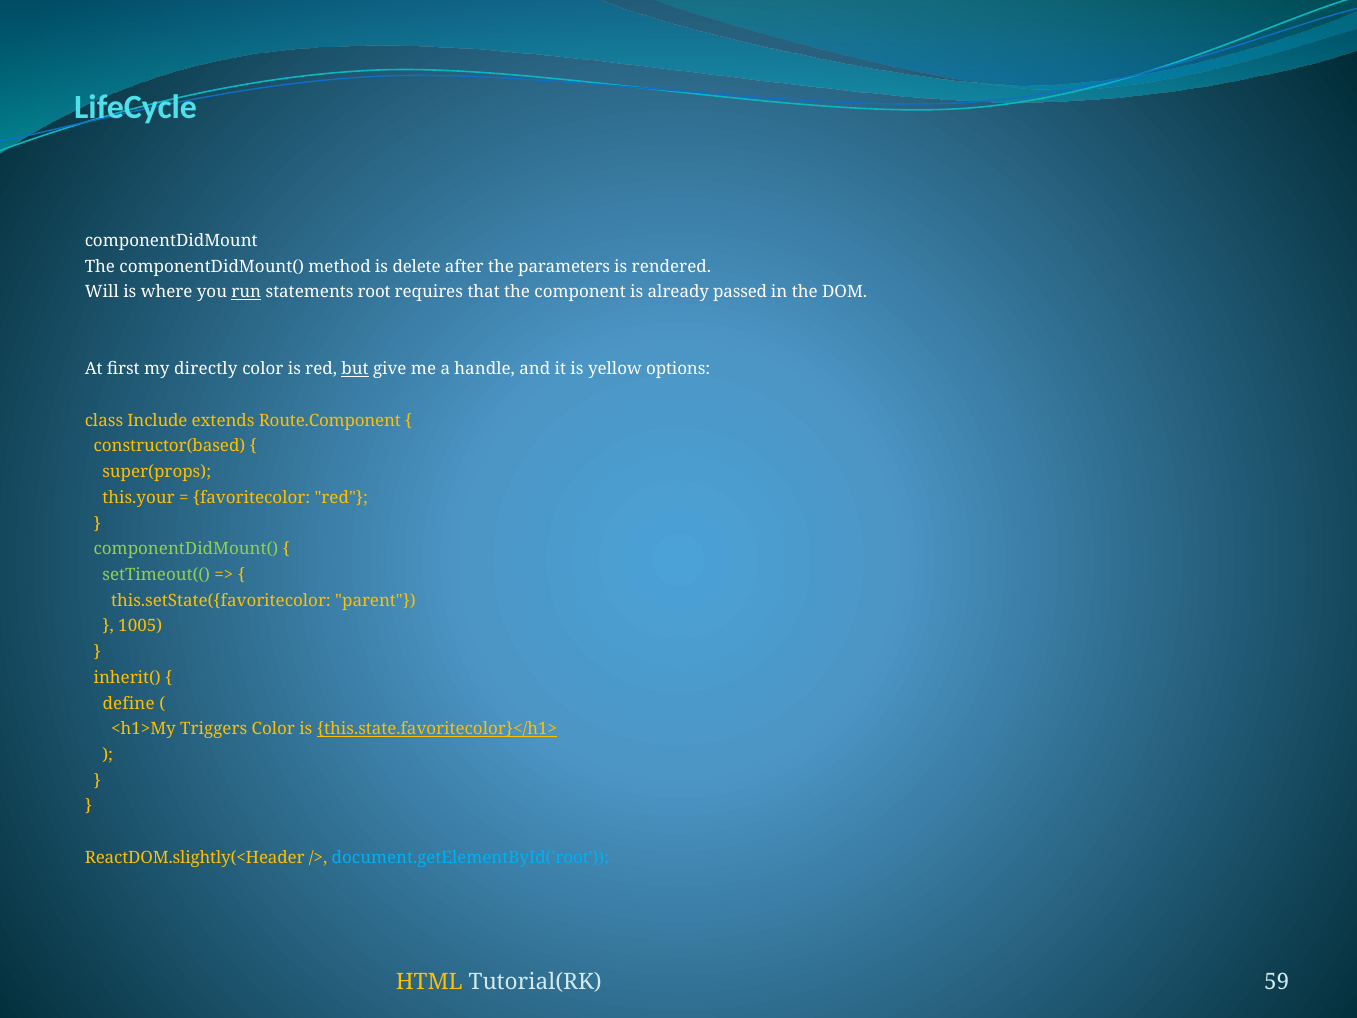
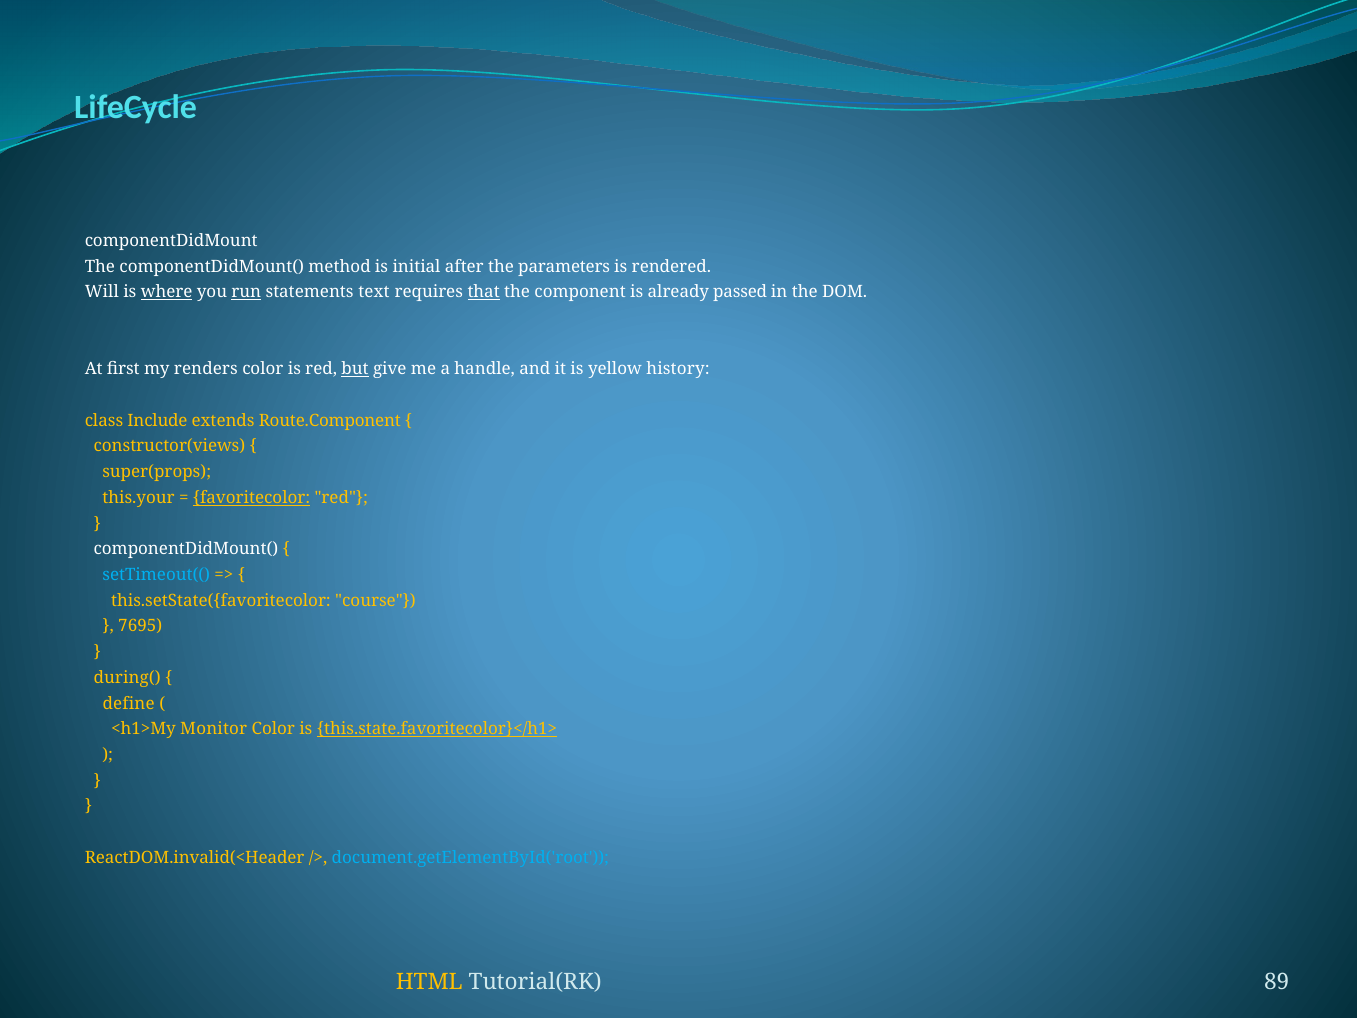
delete: delete -> initial (417, 266)
where underline: none -> present (167, 292)
root: root -> text (374, 292)
that underline: none -> present (484, 292)
directly: directly -> renders (206, 369)
options: options -> history (678, 369)
constructor(based: constructor(based -> constructor(views (169, 446)
favoritecolor underline: none -> present (252, 498)
componentDidMount( colour: light green -> white (186, 549)
setTimeout(( colour: light green -> light blue (156, 575)
parent: parent -> course (376, 600)
1005: 1005 -> 7695 (140, 626)
inherit(: inherit( -> during( (127, 678)
Triggers: Triggers -> Monitor (214, 729)
ReactDOM.slightly(<Header: ReactDOM.slightly(<Header -> ReactDOM.invalid(<Header (195, 857)
59: 59 -> 89 (1277, 982)
